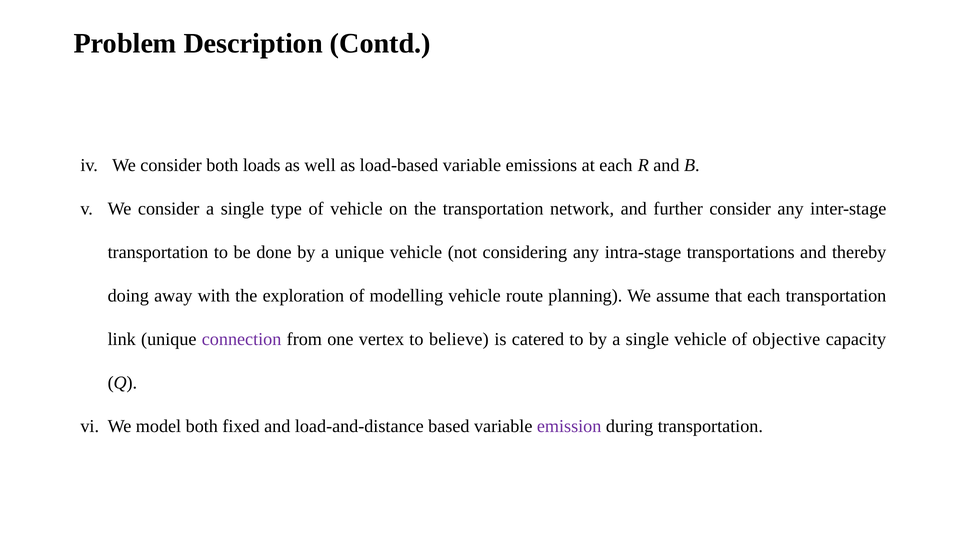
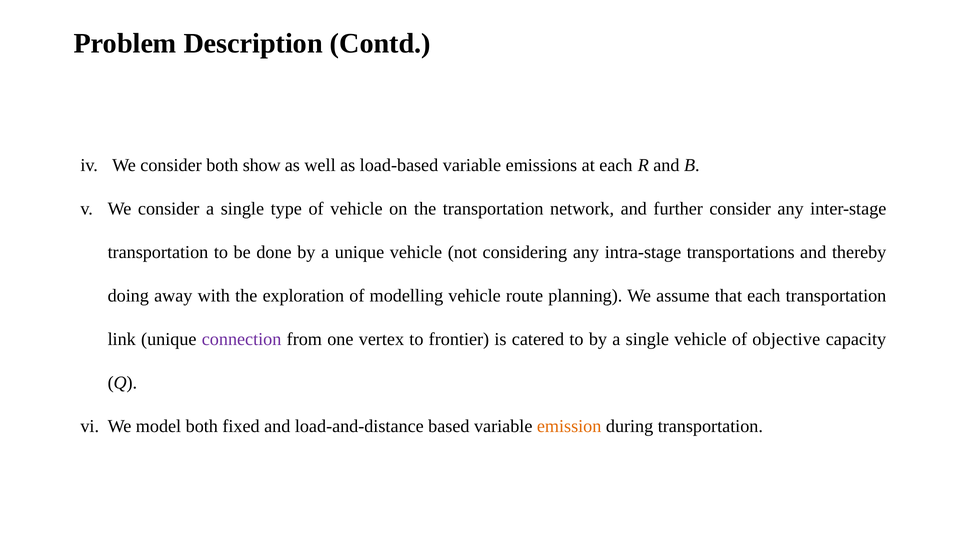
loads: loads -> show (262, 165)
believe: believe -> frontier (459, 340)
emission colour: purple -> orange (569, 427)
